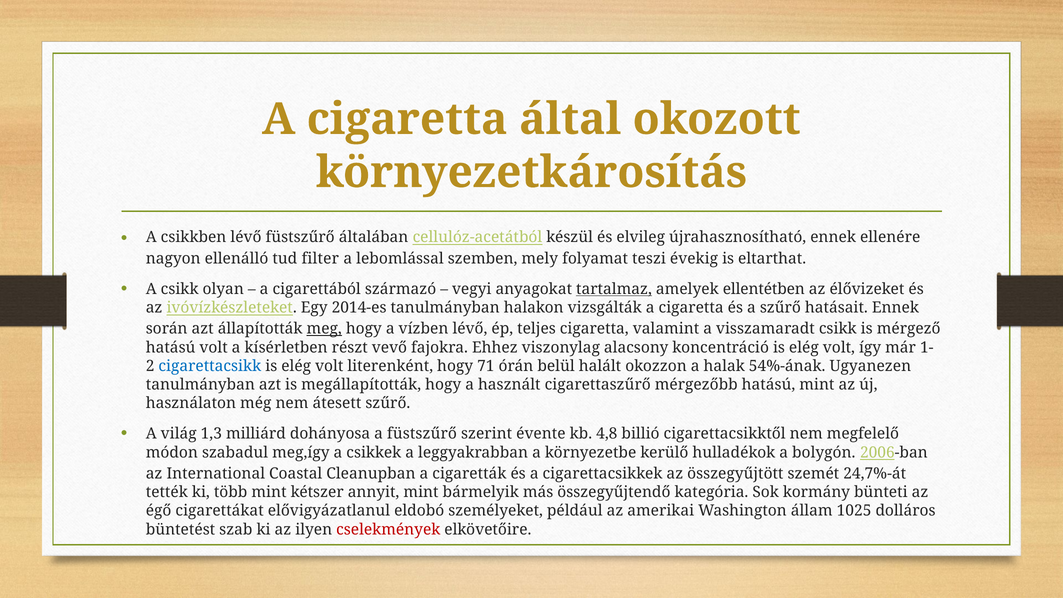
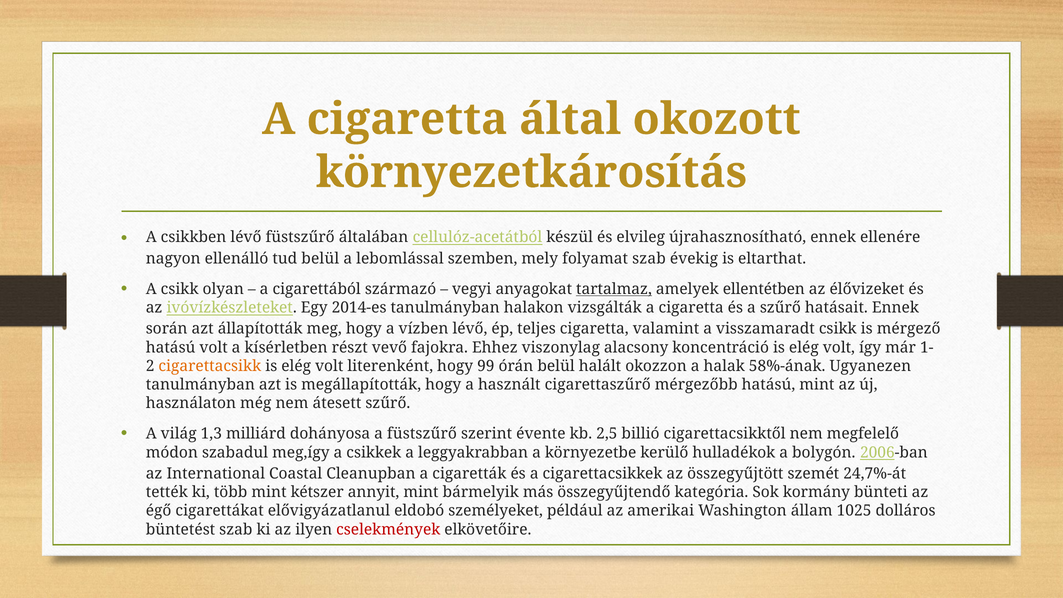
tud filter: filter -> belül (320, 258)
folyamat teszi: teszi -> szab (649, 258)
meg underline: present -> none (324, 329)
cigarettacsikk colour: blue -> orange (210, 366)
71: 71 -> 99 (486, 366)
54%-ának: 54%-ának -> 58%-ának (787, 366)
4,8: 4,8 -> 2,5 (607, 434)
